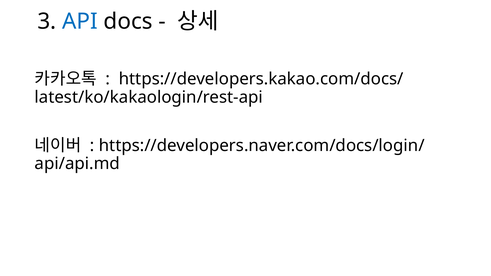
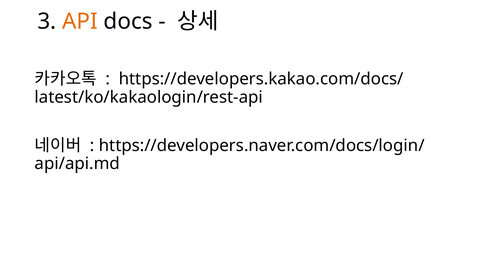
API colour: blue -> orange (80, 21)
